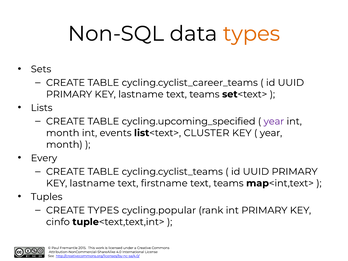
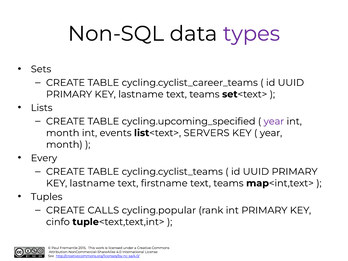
types colour: orange -> purple (251, 34)
CLUSTER: CLUSTER -> SERVERS (207, 133)
CREATE TYPES: TYPES -> CALLS (103, 210)
